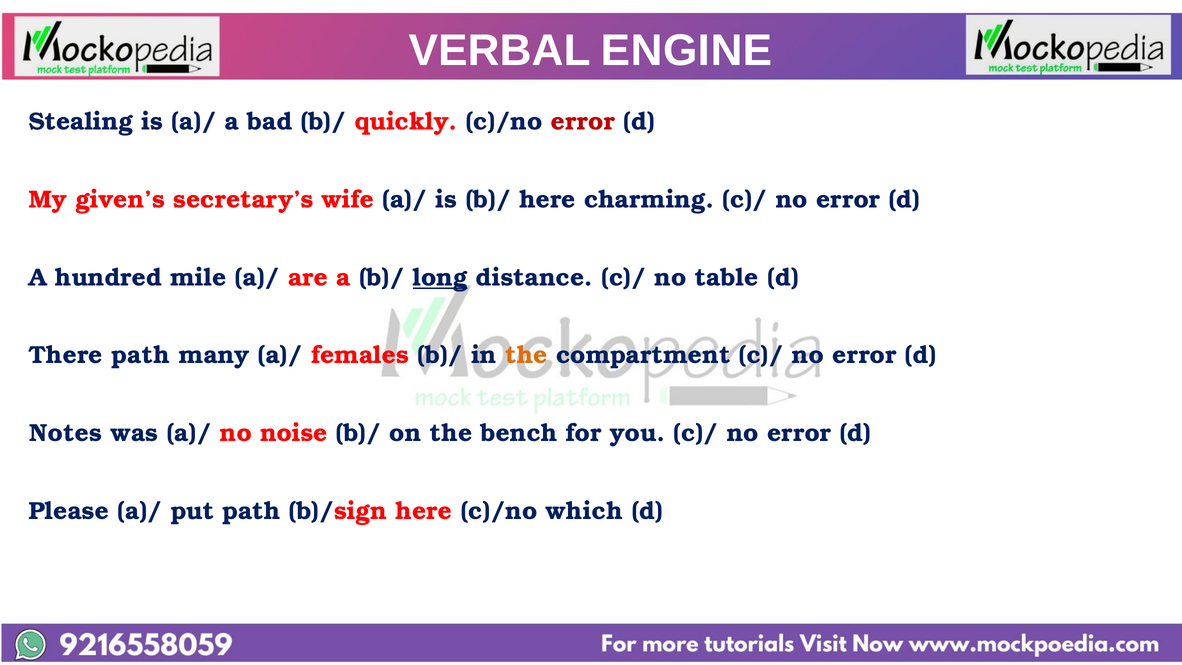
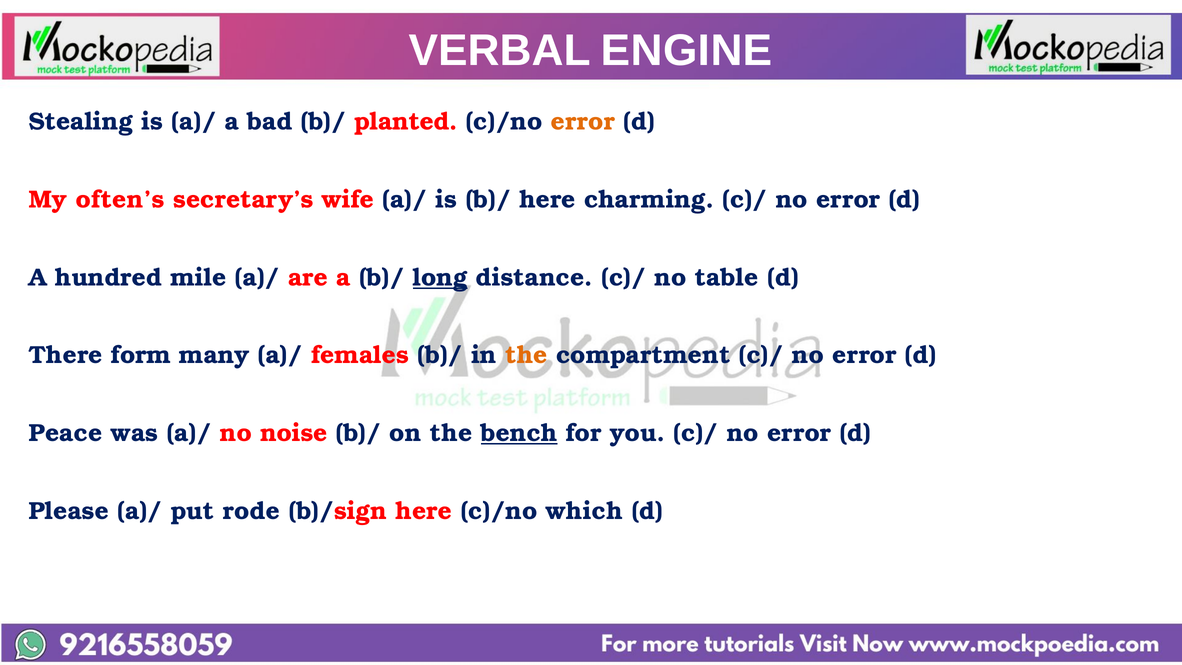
quickly: quickly -> planted (406, 122)
error colour: red -> orange (583, 122)
given’s: given’s -> often’s (120, 199)
There path: path -> form (141, 355)
Notes: Notes -> Peace (66, 433)
bench underline: none -> present (519, 433)
put path: path -> rode (251, 511)
